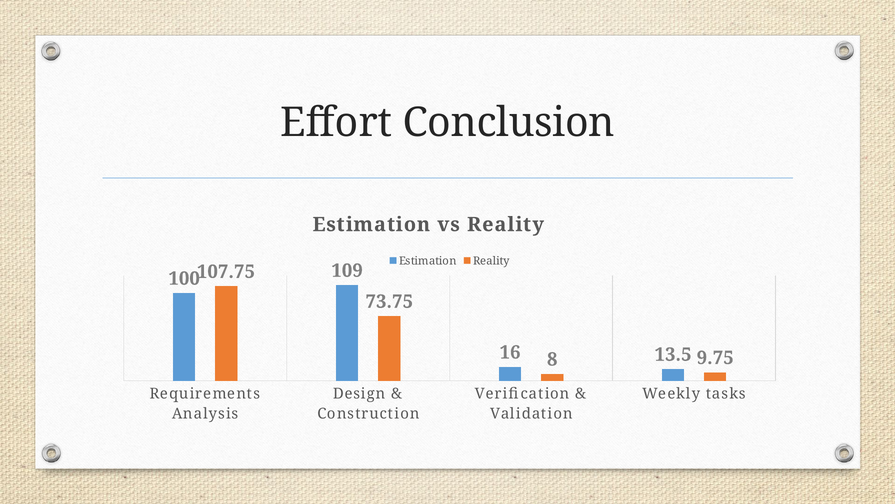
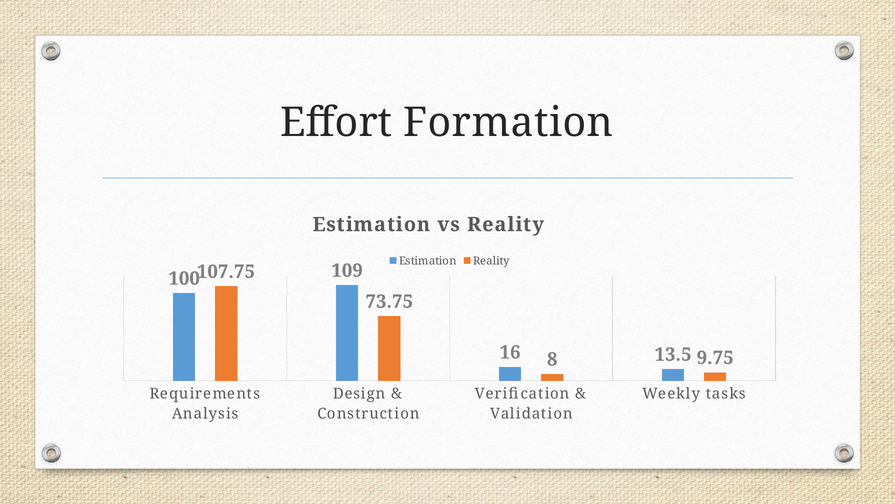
Conclusion: Conclusion -> Formation (508, 123)
